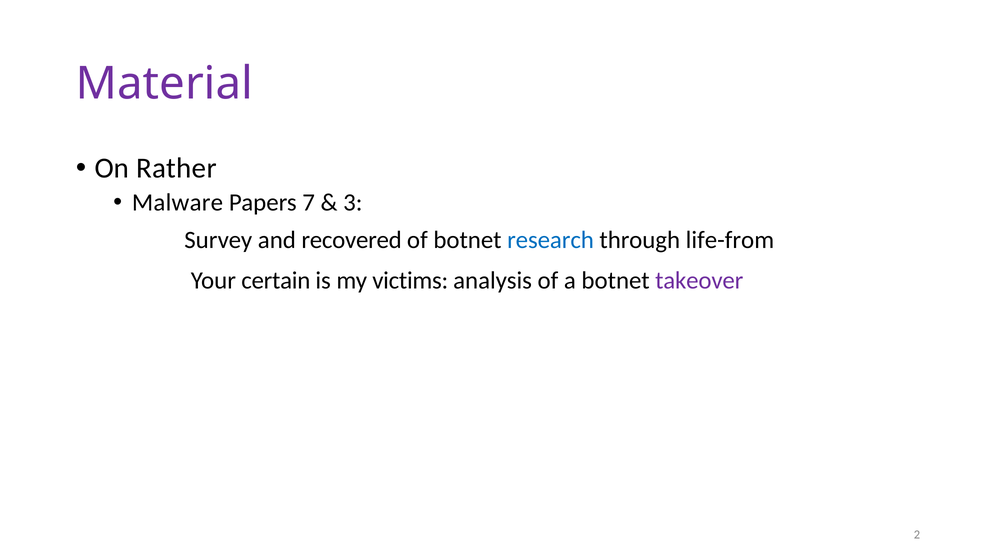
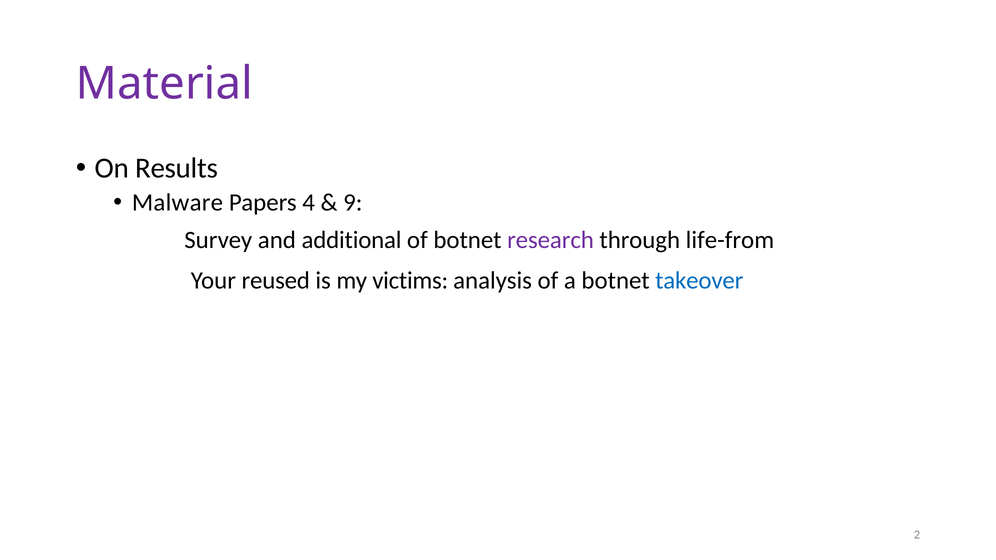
Rather: Rather -> Results (177, 168)
7: 7 -> 4 (309, 203)
3: 3 -> 9 (353, 203)
recovered: recovered -> additional (352, 240)
research colour: blue -> purple (551, 240)
certain: certain -> reused (276, 281)
takeover colour: purple -> blue (699, 281)
